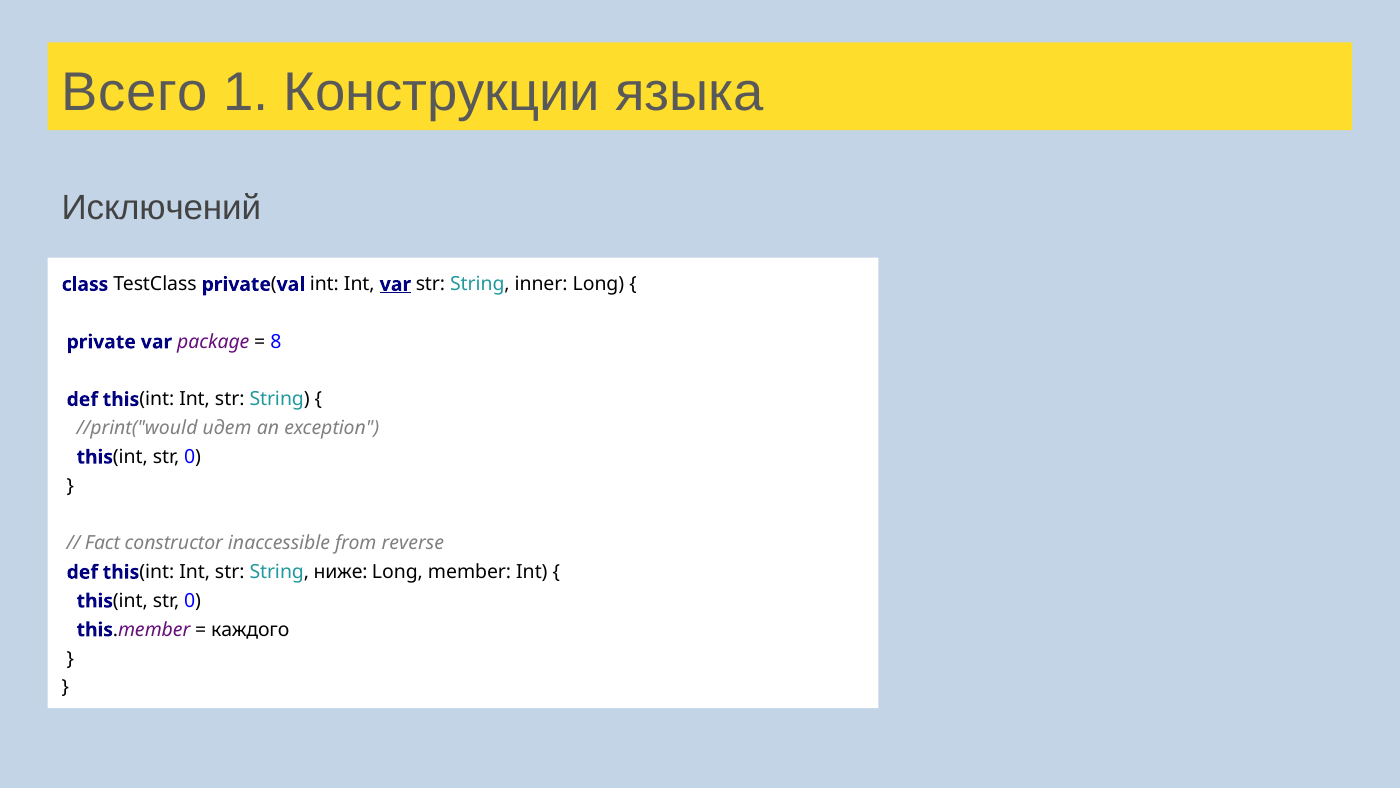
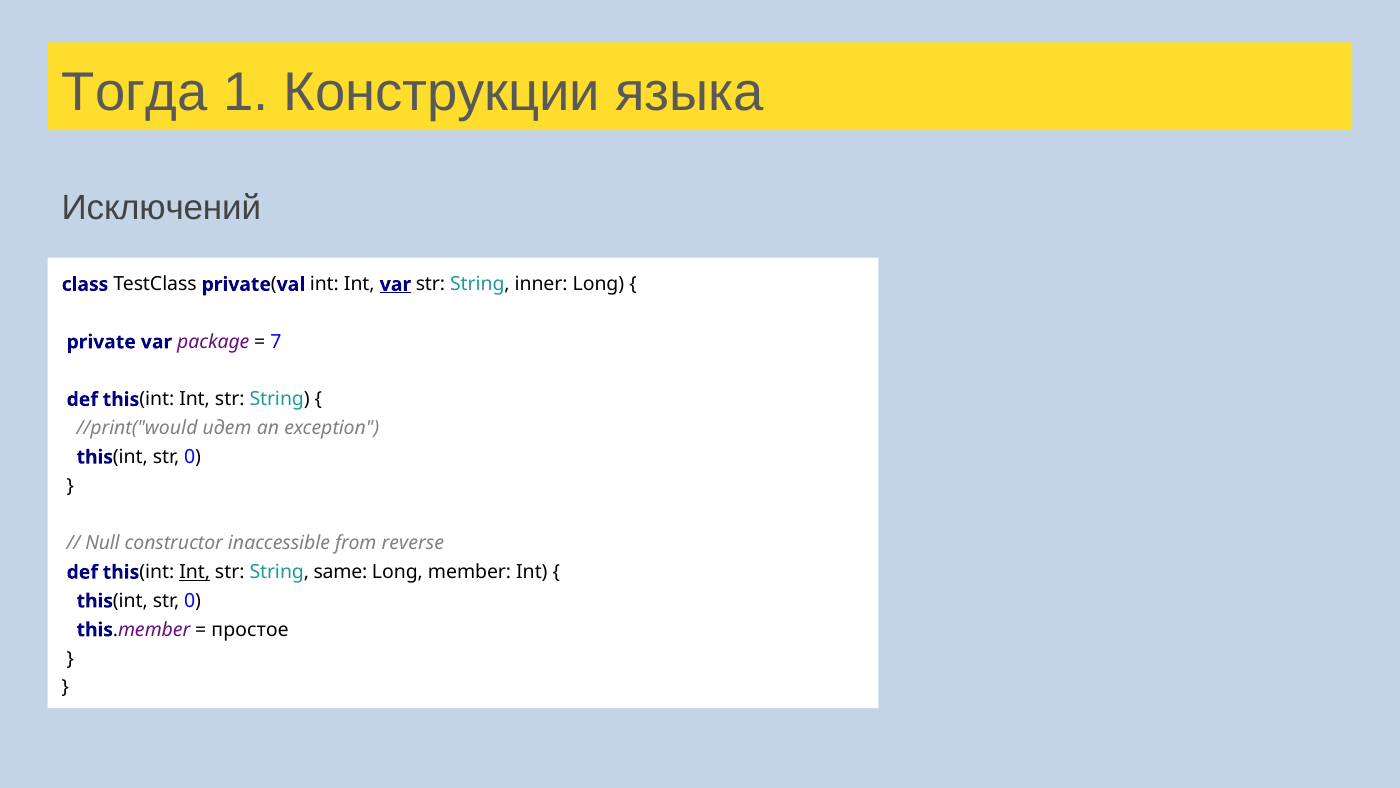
Всего: Всего -> Тогда (135, 93)
8: 8 -> 7 (276, 342)
Fact: Fact -> Null (103, 543)
Int underline: none -> present (195, 572)
ниже: ниже -> same (341, 572)
каждого: каждого -> простое (250, 629)
